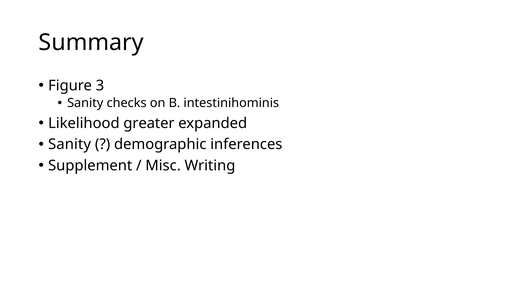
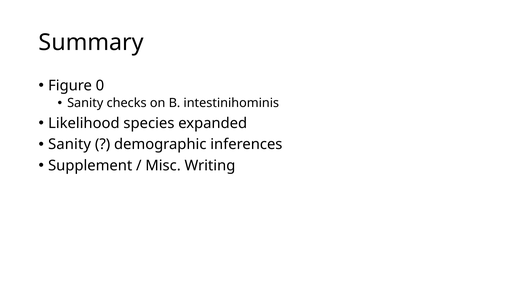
3: 3 -> 0 (100, 86)
greater: greater -> species (149, 123)
